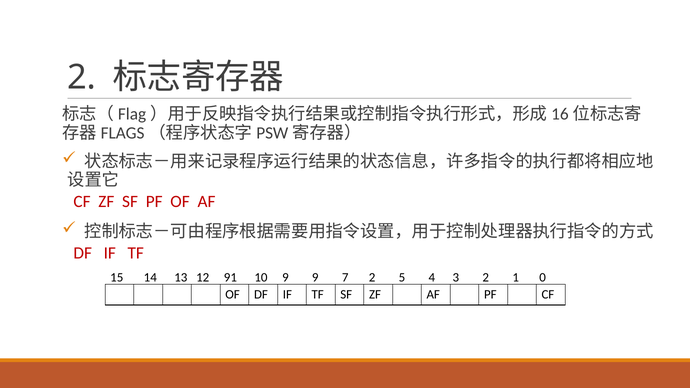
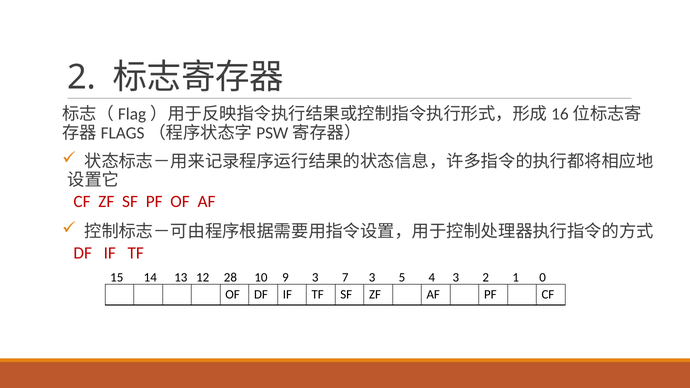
91: 91 -> 28 (230, 278)
9 9: 9 -> 3 (315, 278)
7 2: 2 -> 3 (372, 278)
